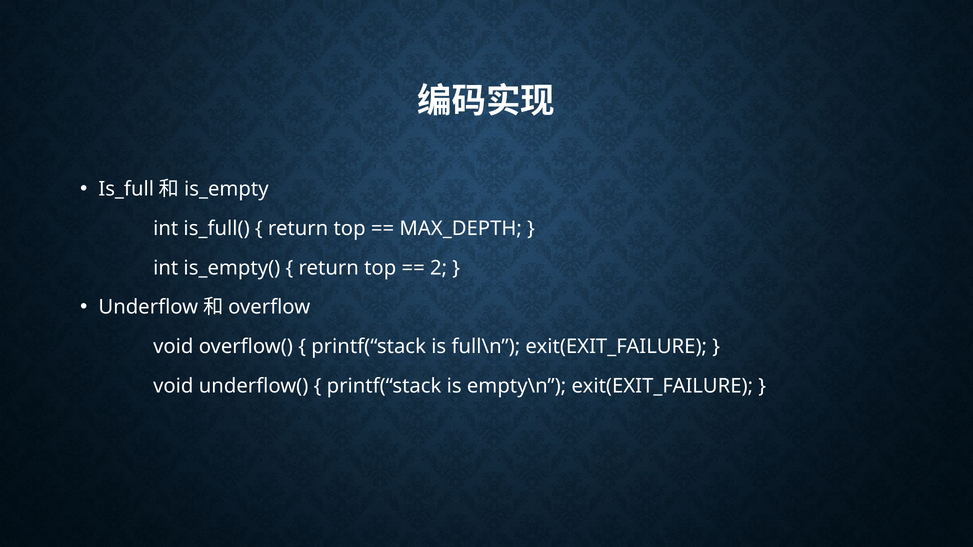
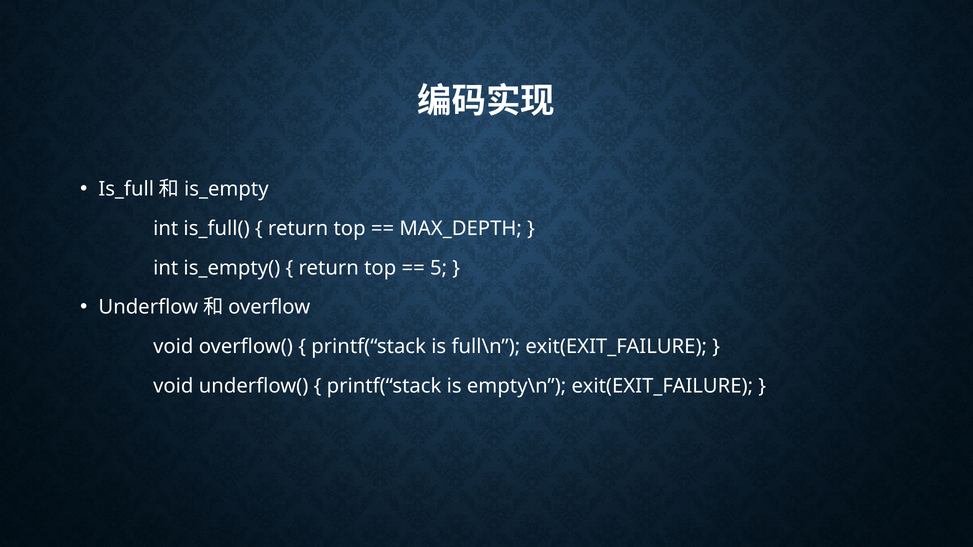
2: 2 -> 5 (439, 268)
